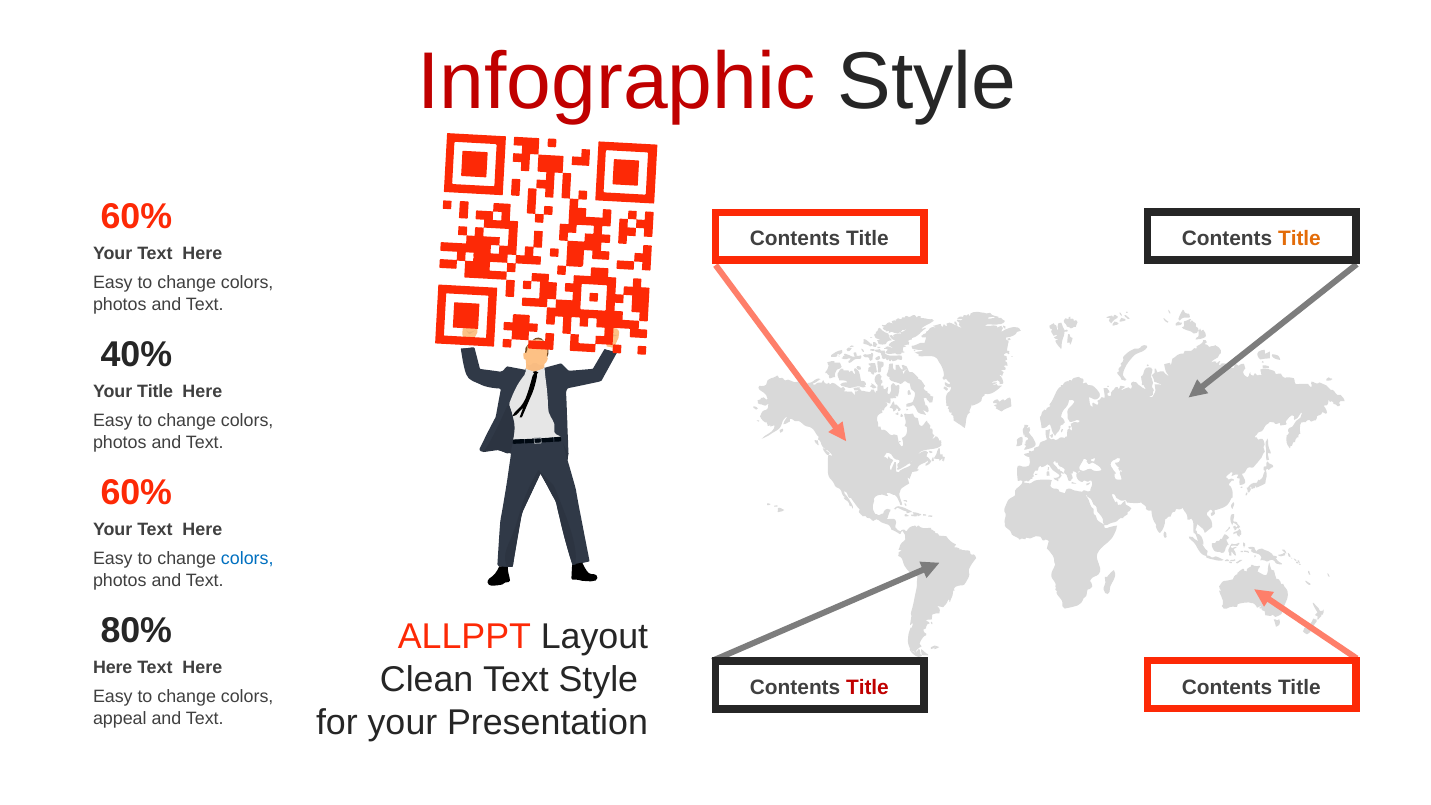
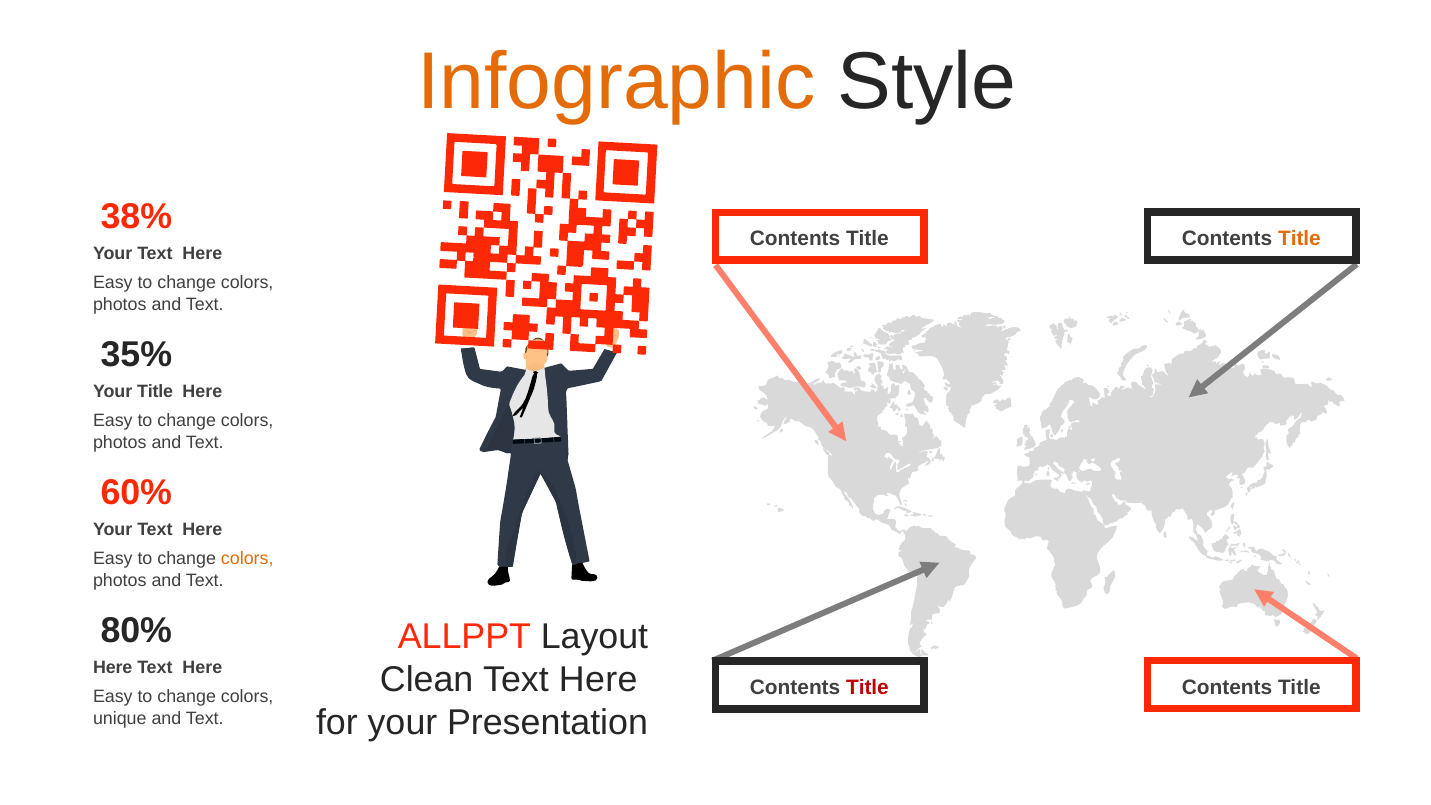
Infographic colour: red -> orange (616, 82)
60%: 60% -> 38% (136, 216)
40%: 40% -> 35% (136, 354)
colors colour: blue -> orange (247, 559)
Clean Text Style: Style -> Here (598, 679)
appeal: appeal -> unique (120, 718)
